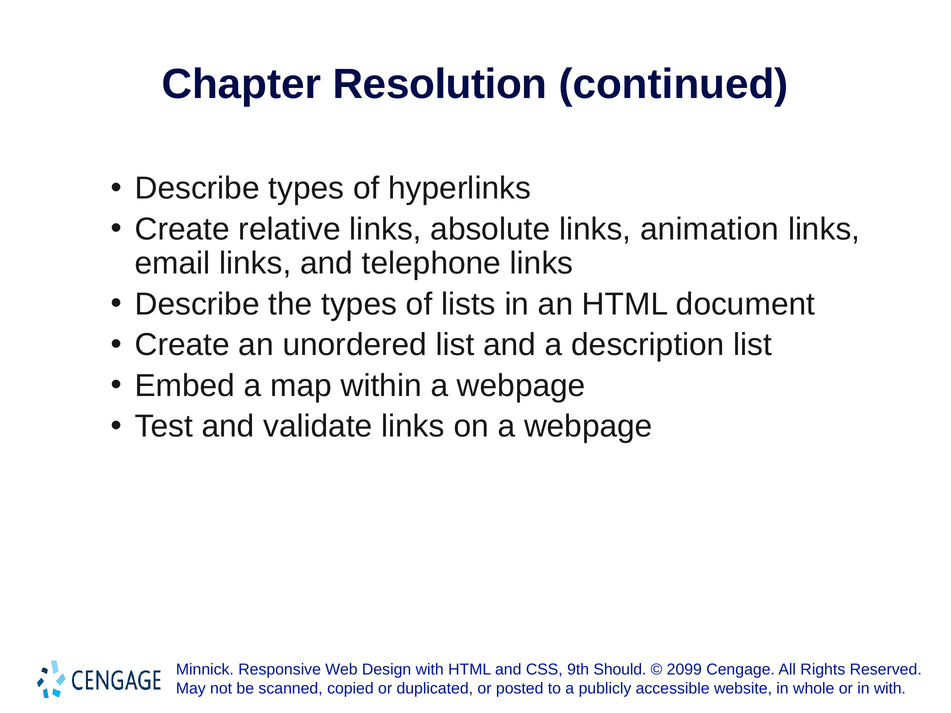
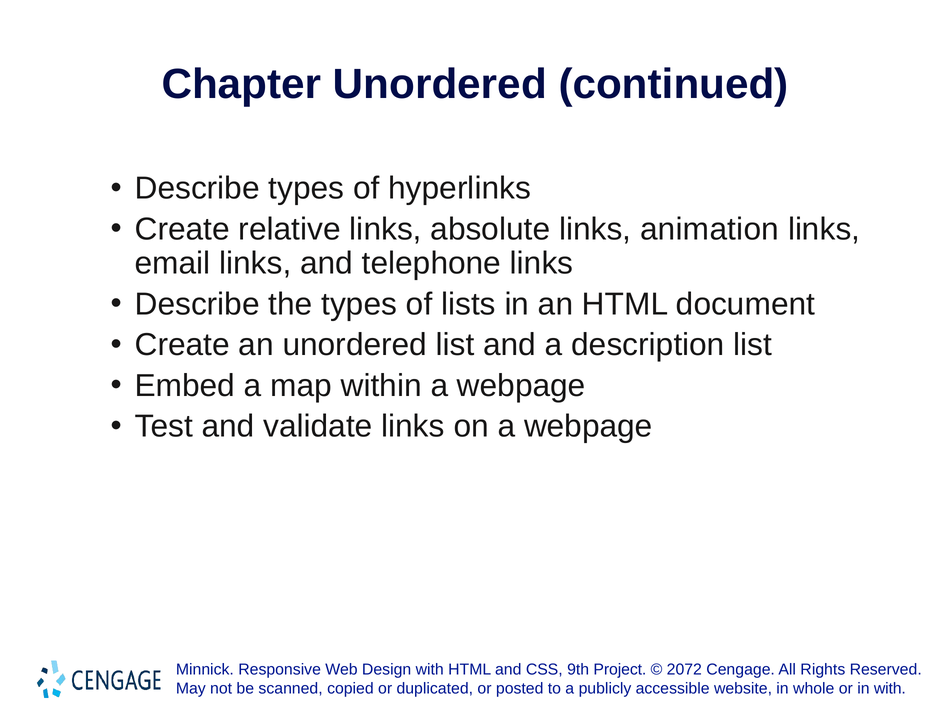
Chapter Resolution: Resolution -> Unordered (440, 84)
Should: Should -> Project (620, 670)
2099: 2099 -> 2072 (684, 670)
